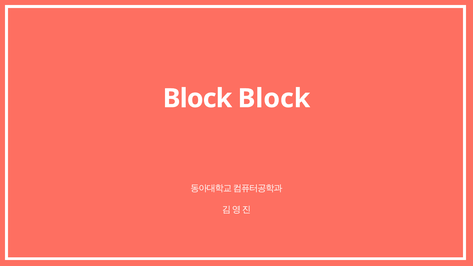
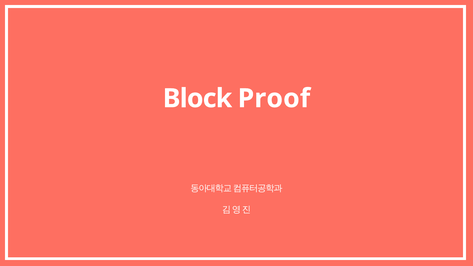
Block Block: Block -> Proof (274, 98)
